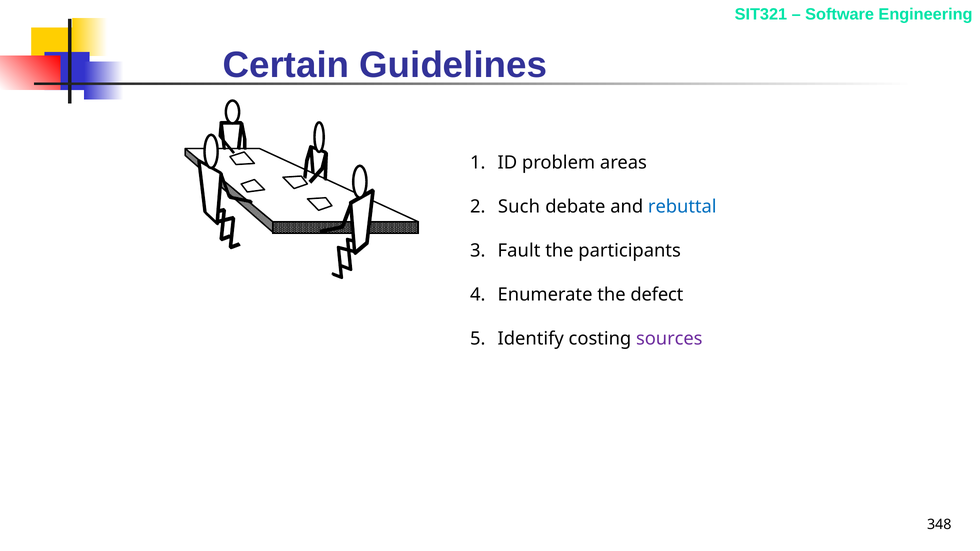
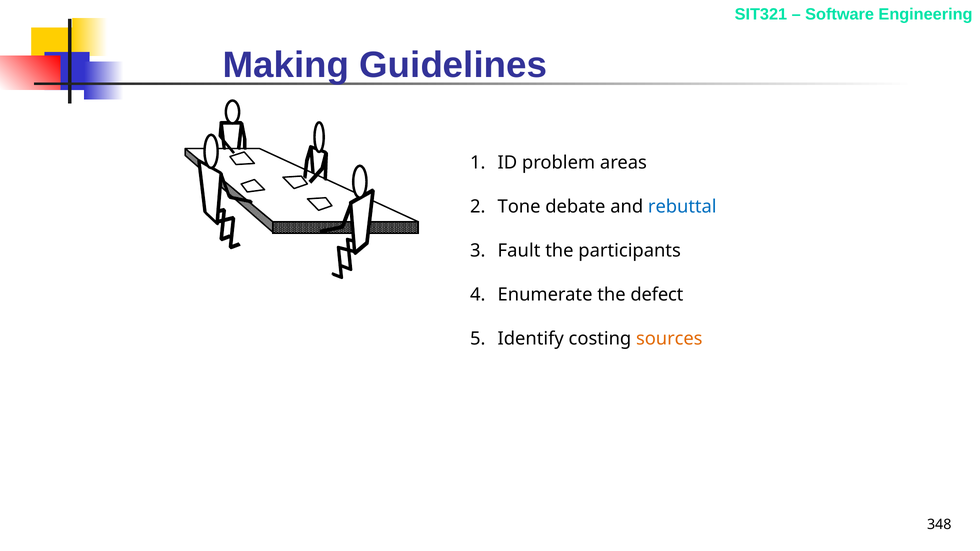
Certain: Certain -> Making (286, 65)
Such: Such -> Tone (519, 207)
sources colour: purple -> orange (669, 339)
